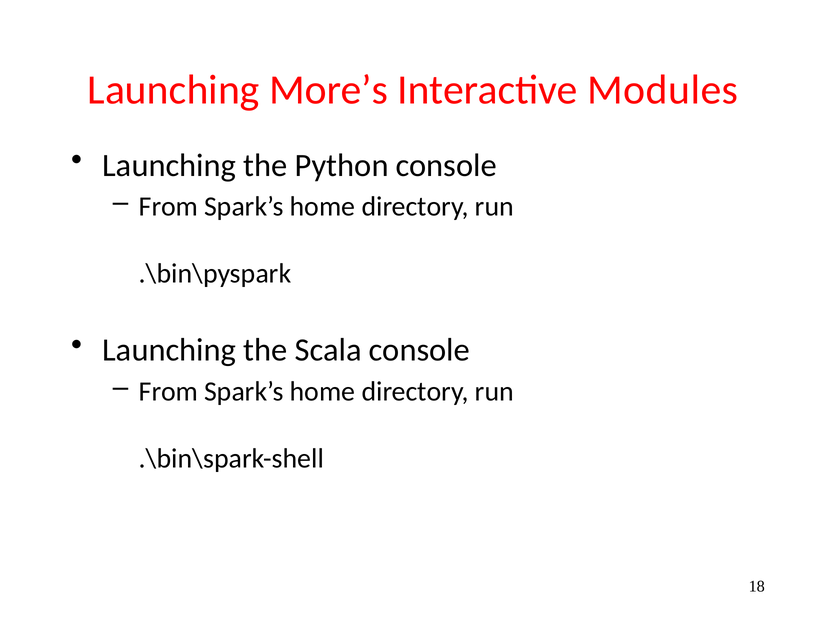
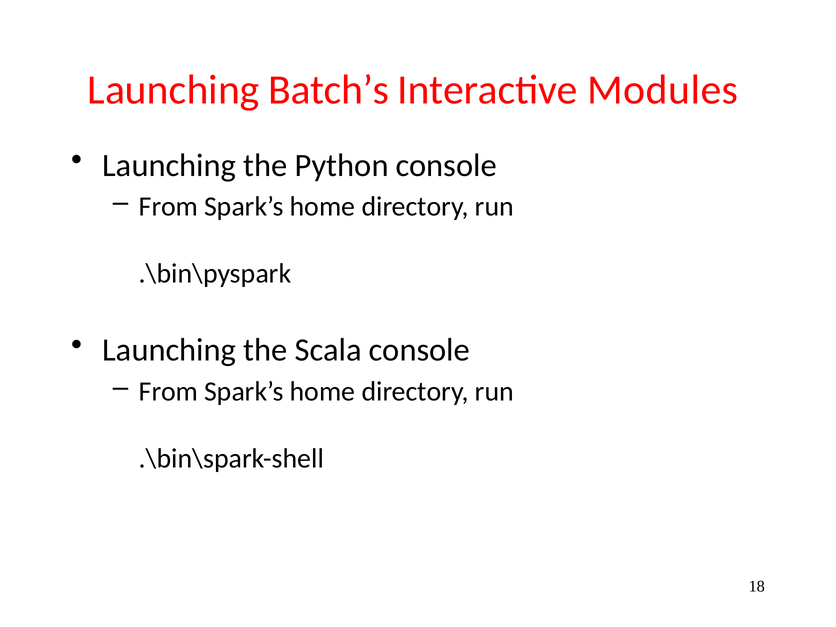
More’s: More’s -> Batch’s (329, 90)
